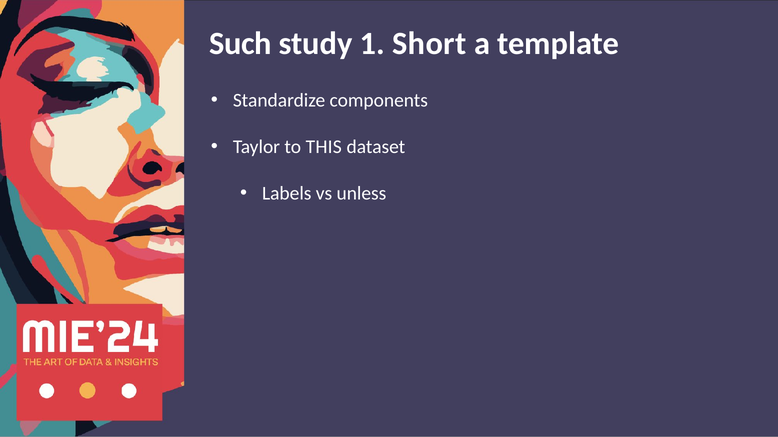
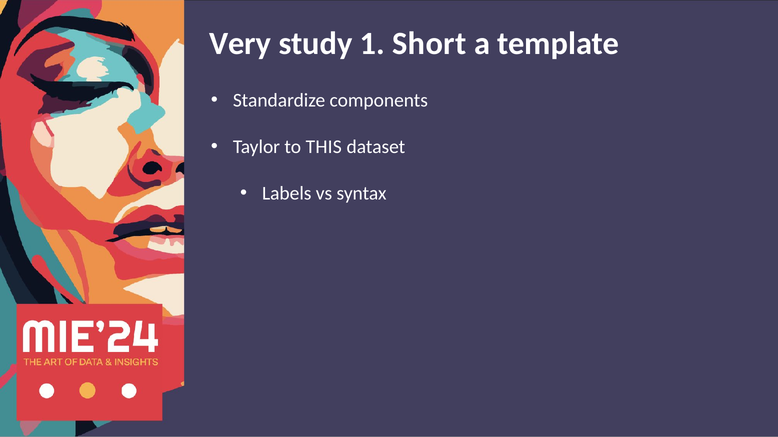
Such: Such -> Very (240, 44)
unless: unless -> syntax (362, 194)
